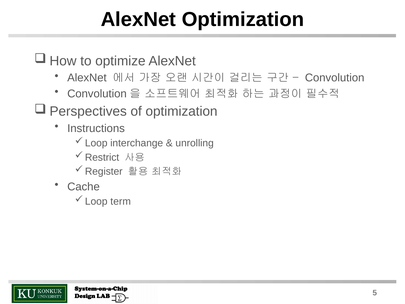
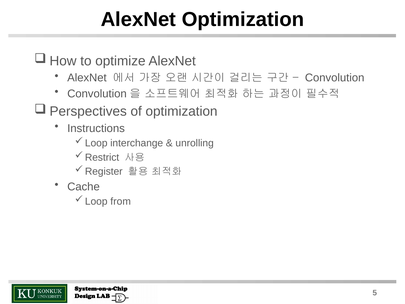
term: term -> from (121, 201)
